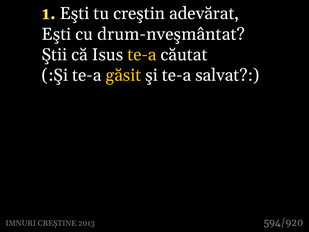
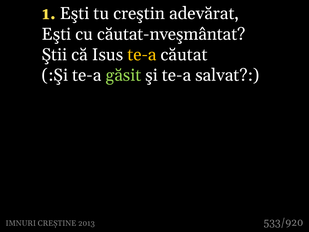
drum-nveşmântat: drum-nveşmântat -> căutat-nveşmântat (171, 34)
găsit colour: yellow -> light green (123, 75)
594/920: 594/920 -> 533/920 (284, 222)
